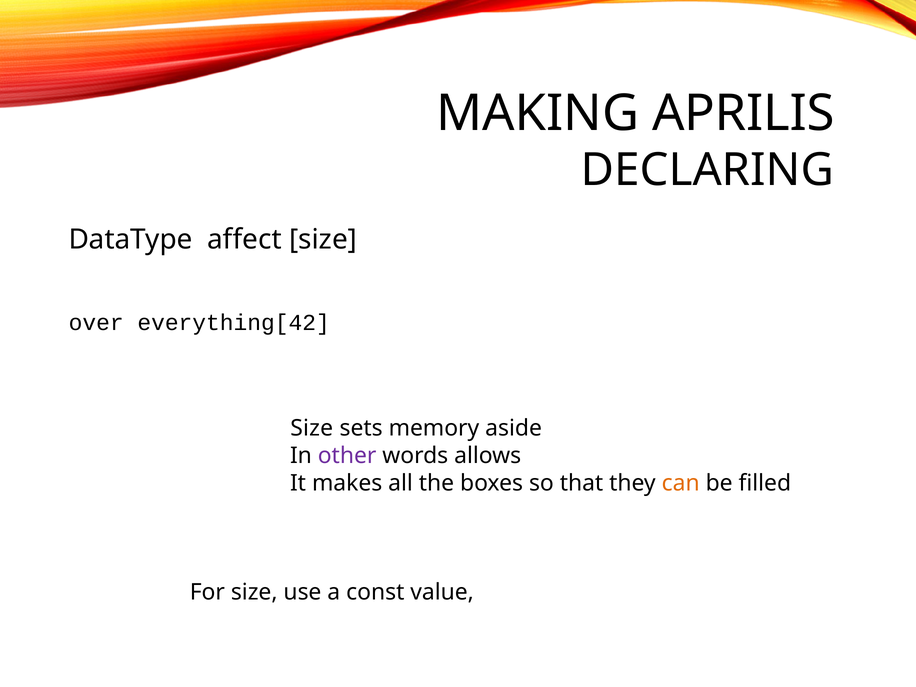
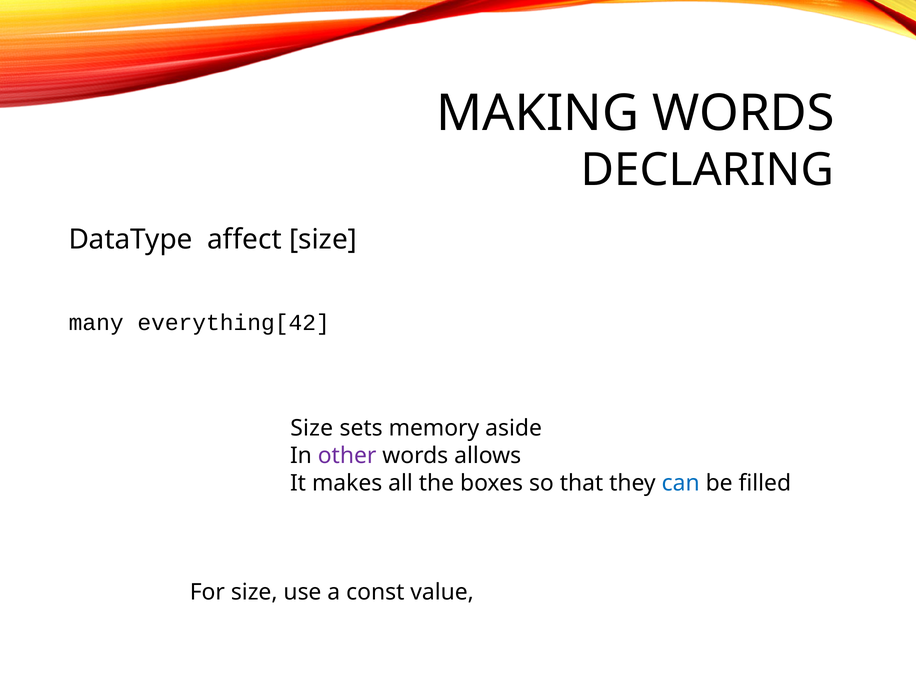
MAKING APRILIS: APRILIS -> WORDS (743, 114)
over: over -> many (96, 323)
can colour: orange -> blue (681, 483)
